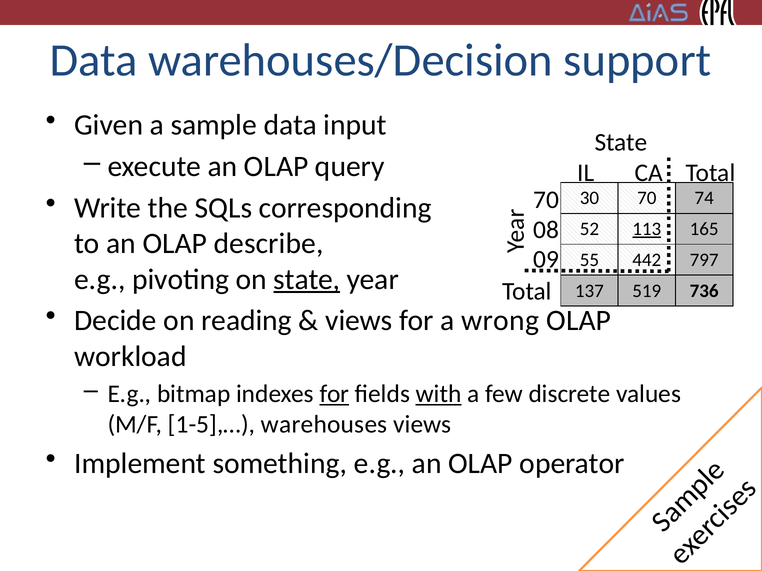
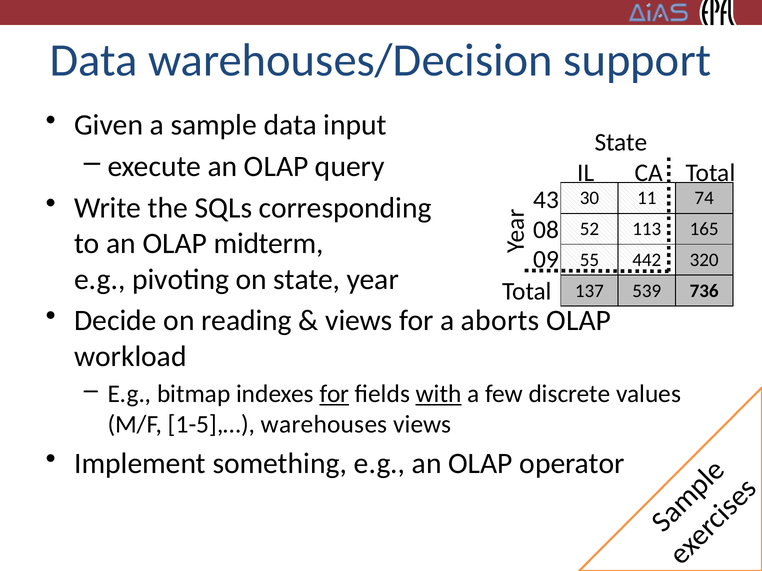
30 70: 70 -> 11 (647, 198)
70: 70 -> 43 (546, 200)
113 underline: present -> none (647, 229)
describe: describe -> midterm (269, 244)
797: 797 -> 320 (704, 260)
state underline: present -> none (307, 279)
519: 519 -> 539 (647, 291)
wrong: wrong -> aborts (500, 321)
